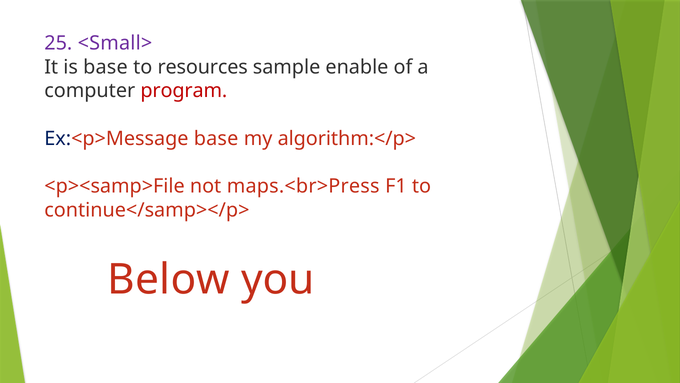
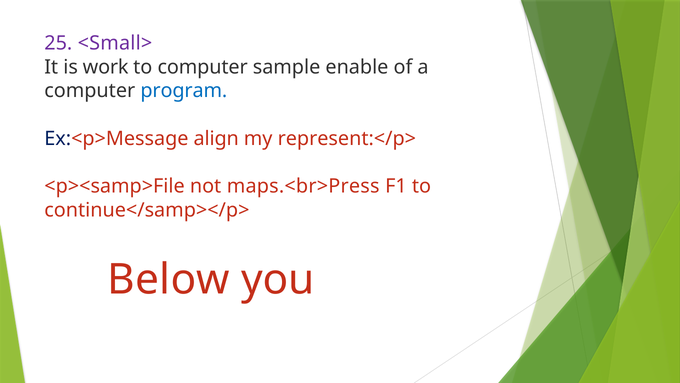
is base: base -> work (106, 67)
to resources: resources -> computer (203, 67)
program colour: red -> blue (184, 91)
Ex:<p>Message base: base -> align (216, 138)
algorithm:</p>: algorithm:</p> -> represent:</p> (347, 138)
